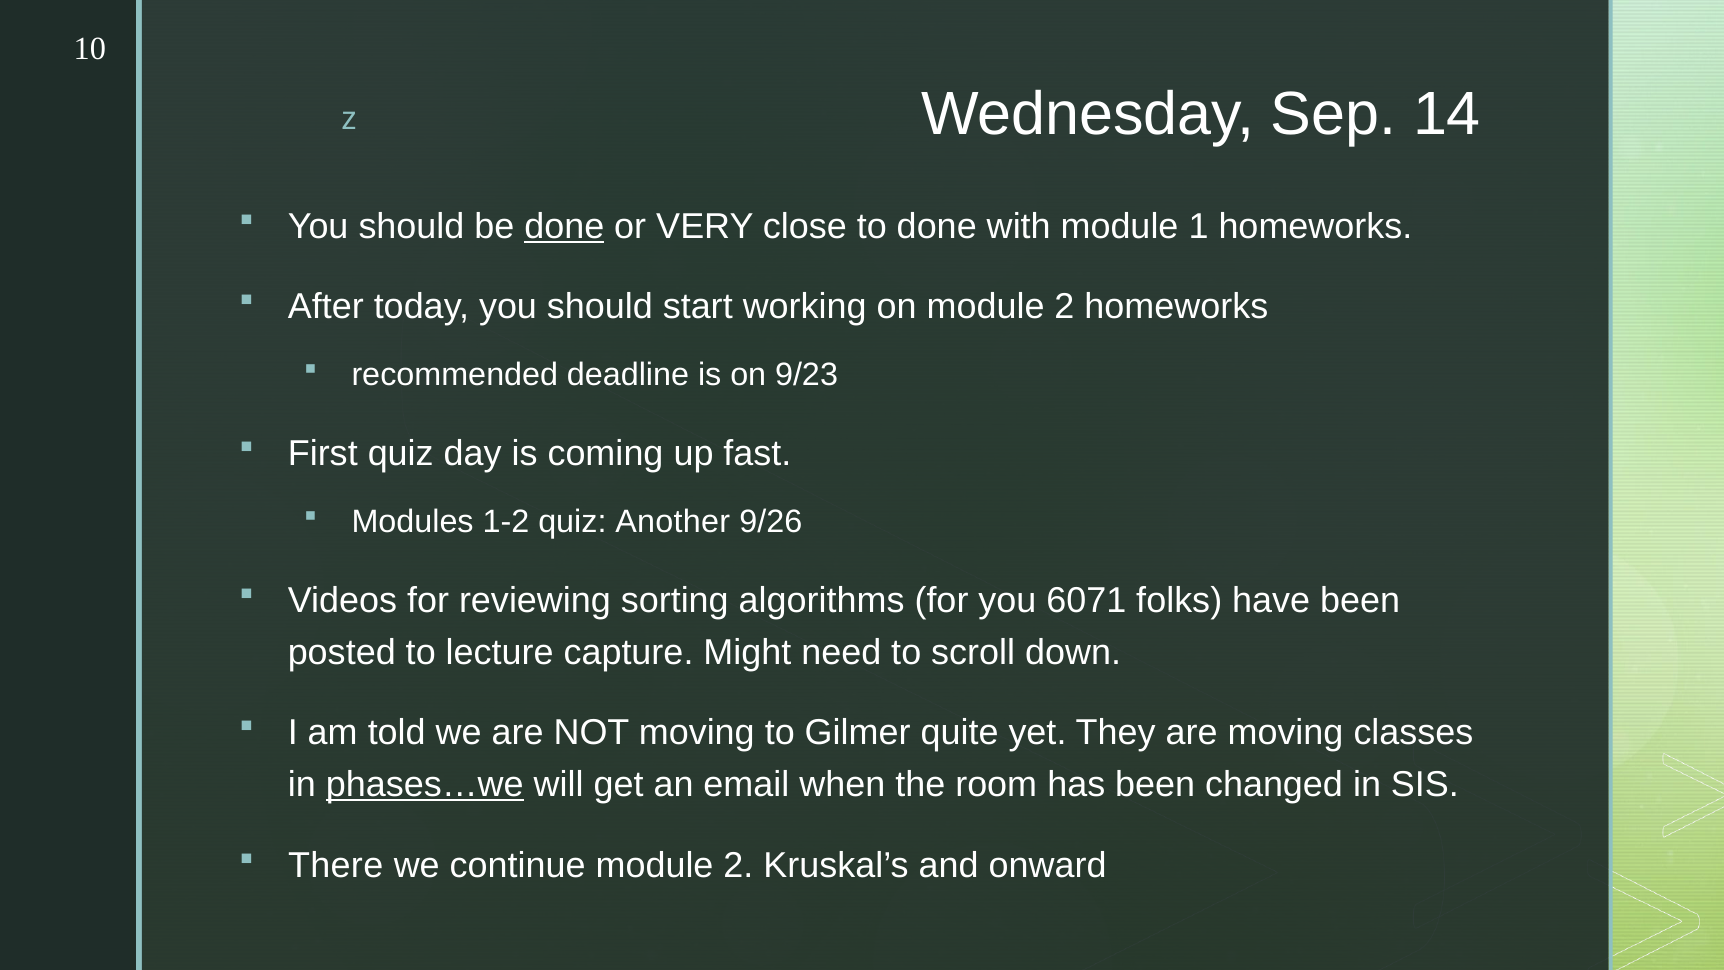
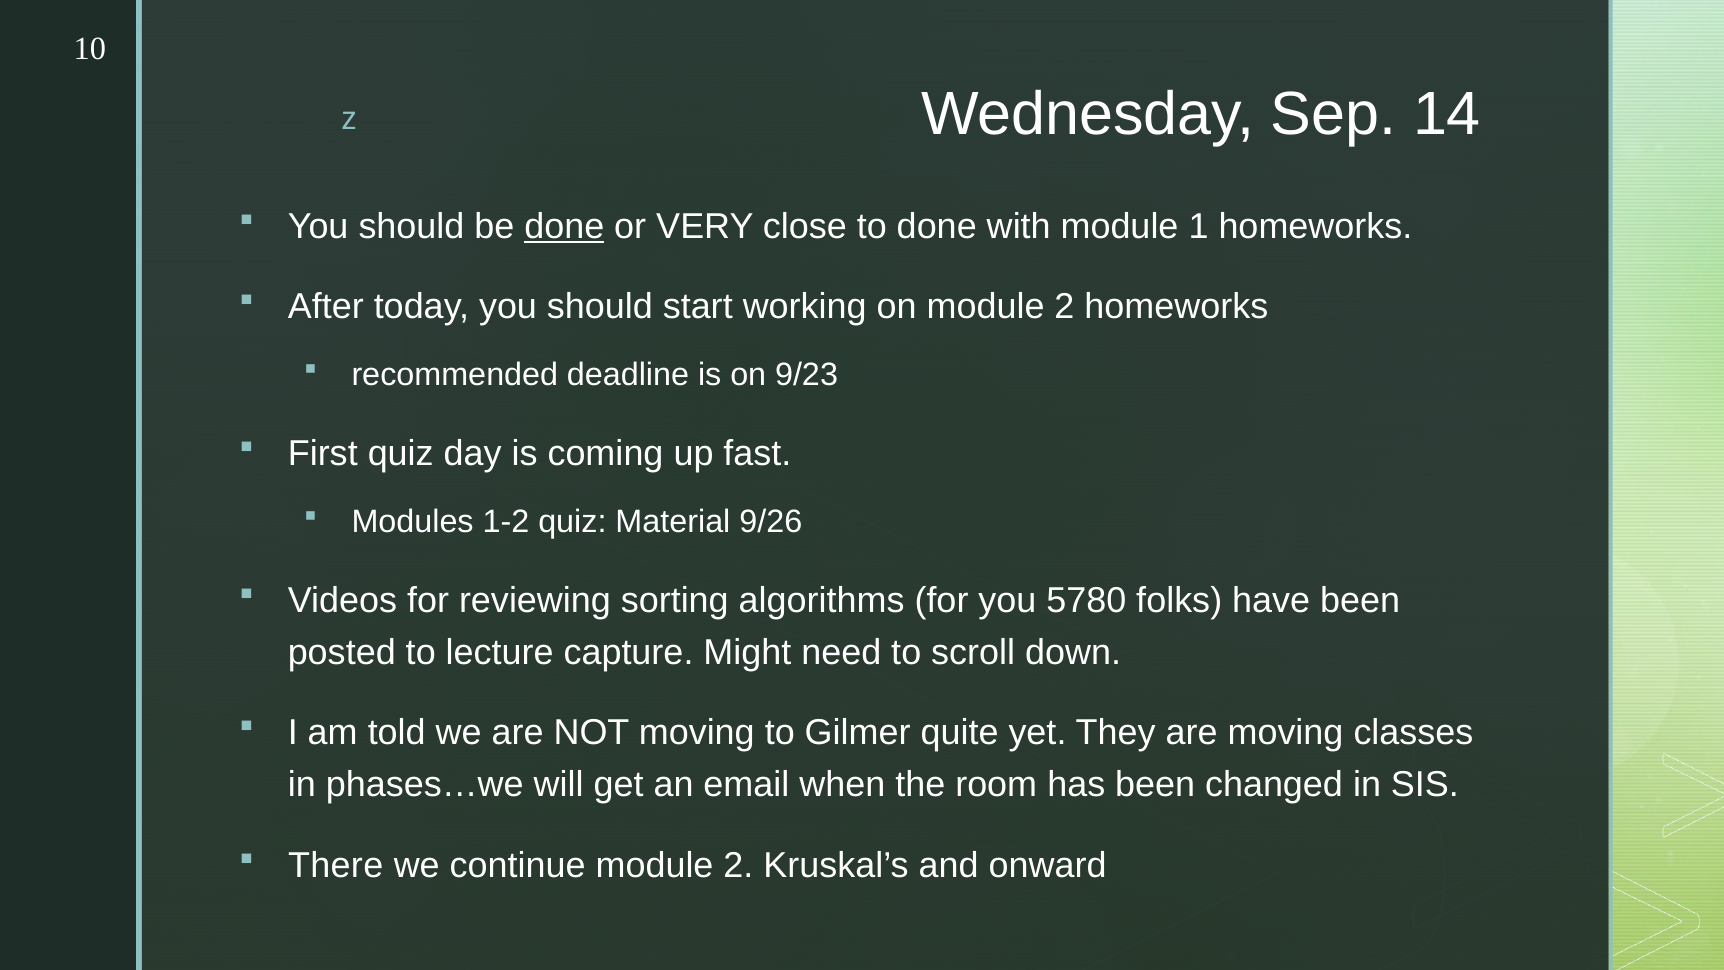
Another: Another -> Material (673, 522)
6071: 6071 -> 5780 (1086, 600)
phases…we underline: present -> none (425, 784)
